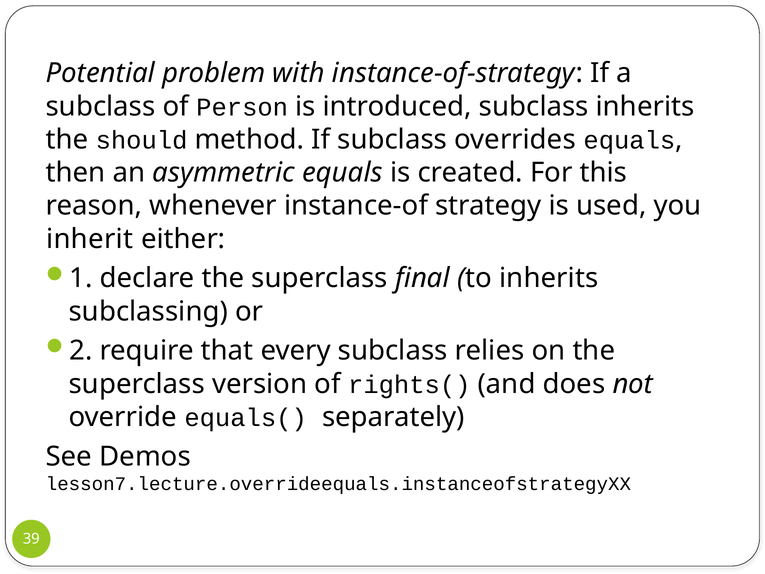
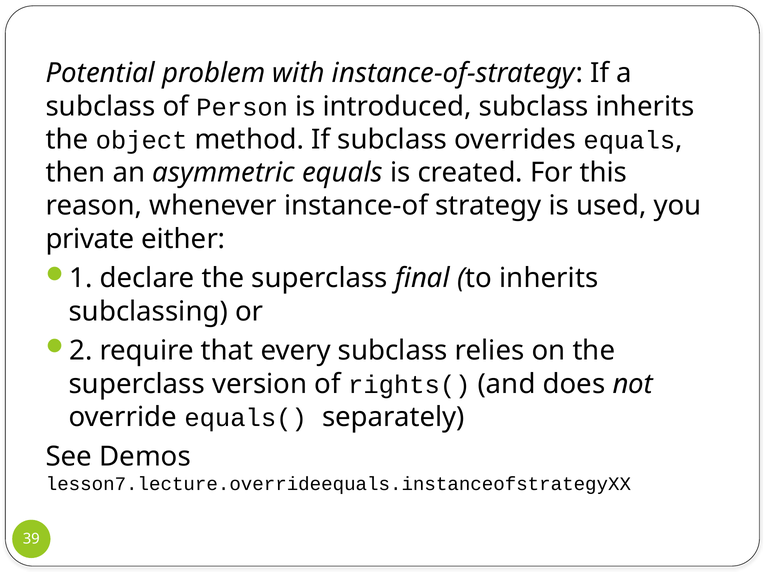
should: should -> object (142, 140)
inherit: inherit -> private (90, 239)
